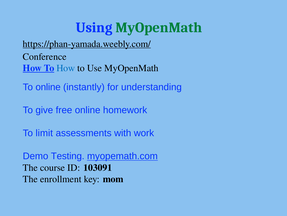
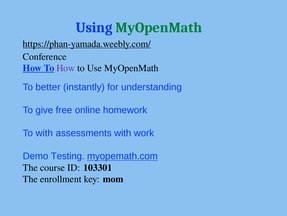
How colour: blue -> purple (66, 68)
To online: online -> better (48, 87)
To limit: limit -> with (44, 133)
103091: 103091 -> 103301 (98, 167)
